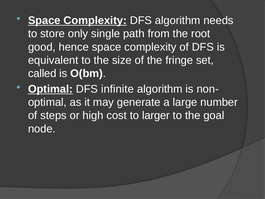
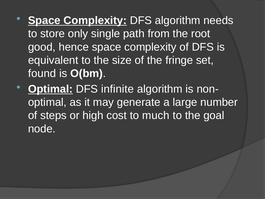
called: called -> found (42, 73)
larger: larger -> much (156, 115)
